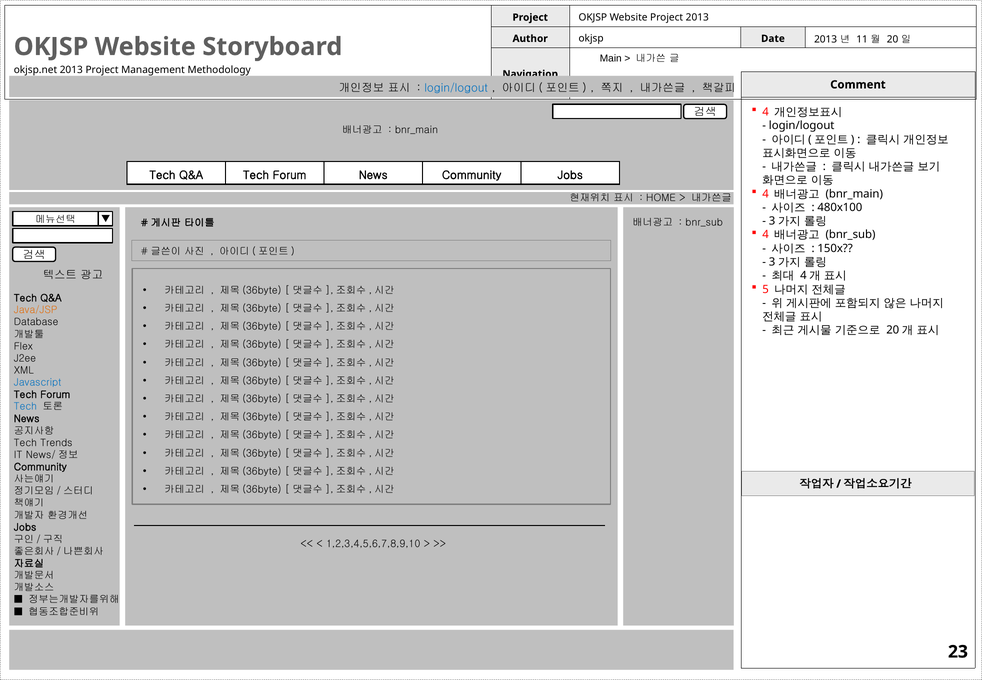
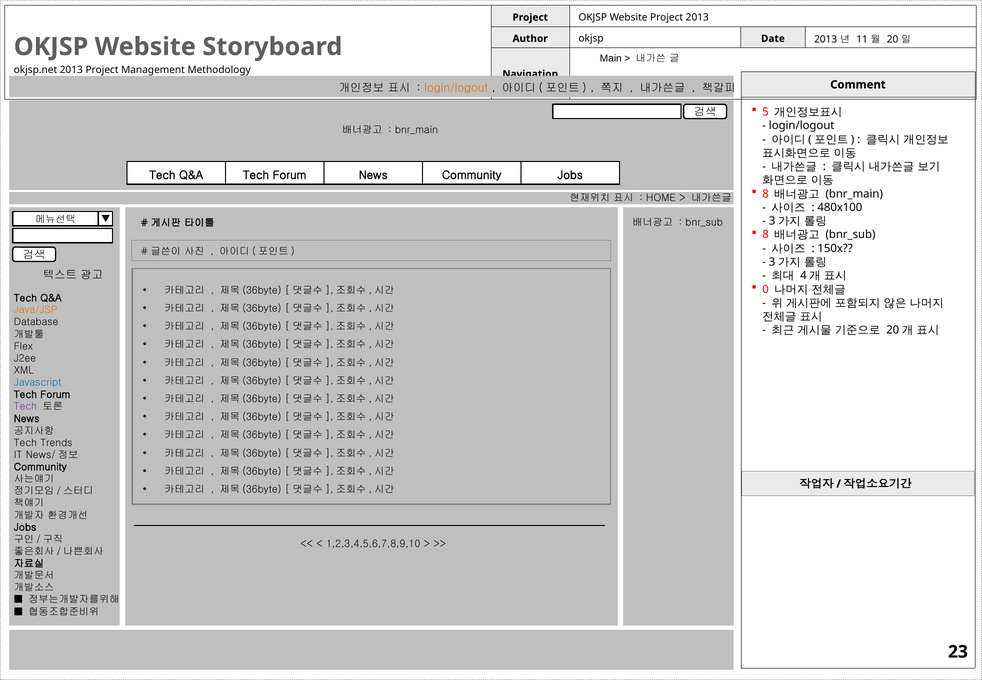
login/logout colour: blue -> orange (456, 88)
4: 4 -> 5 (766, 112)
4: 4 -> 8 (766, 194)
4: 4 -> 8 (766, 235)
5: 5 -> 0 (766, 289)
Tech colour: blue -> purple (25, 407)
